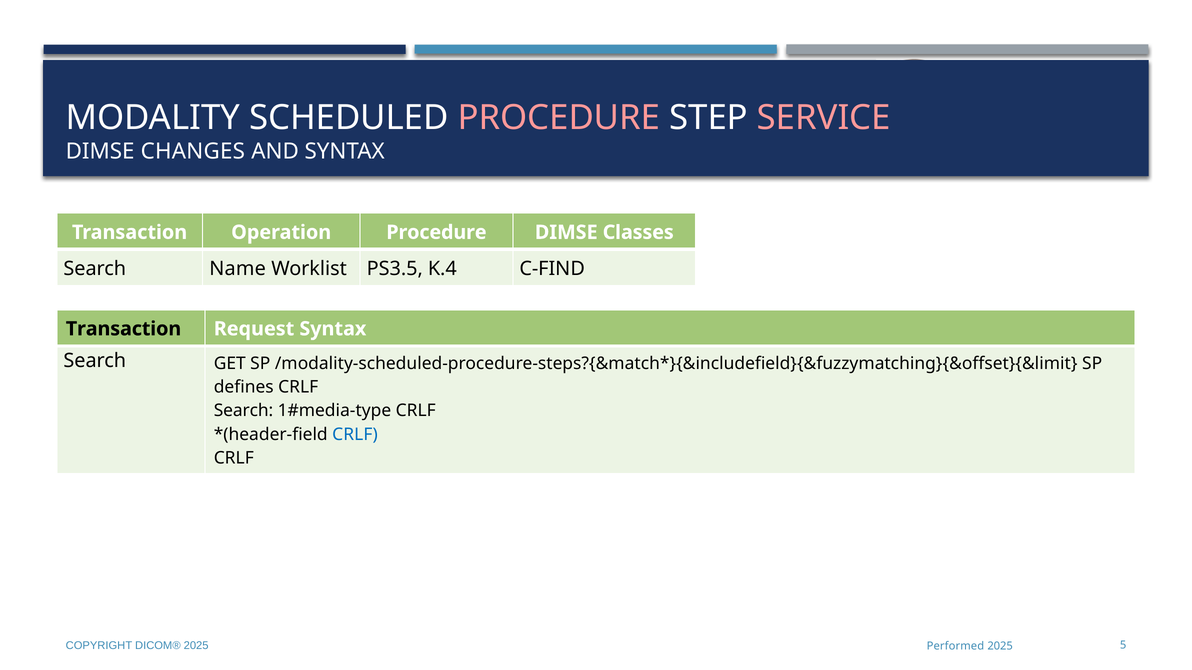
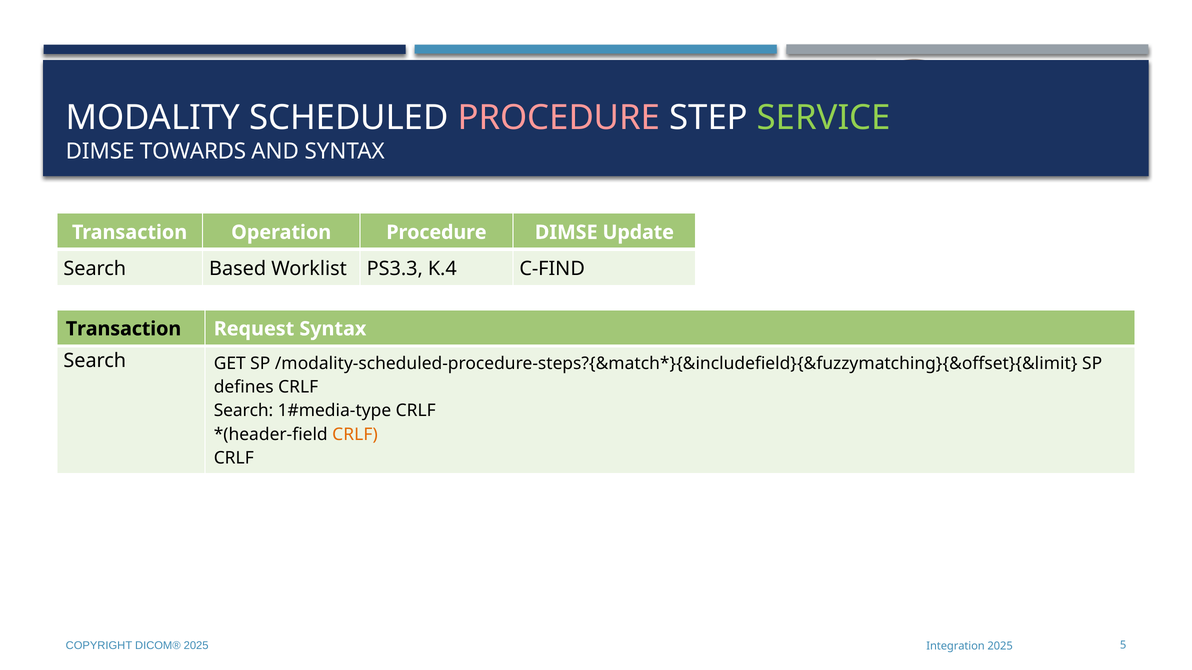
SERVICE colour: pink -> light green (824, 118)
CHANGES: CHANGES -> TOWARDS (193, 151)
Classes: Classes -> Update (638, 233)
Name: Name -> Based (238, 269)
PS3.5: PS3.5 -> PS3.3 (395, 269)
CRLF colour: blue -> orange (355, 435)
Performed: Performed -> Integration (956, 646)
